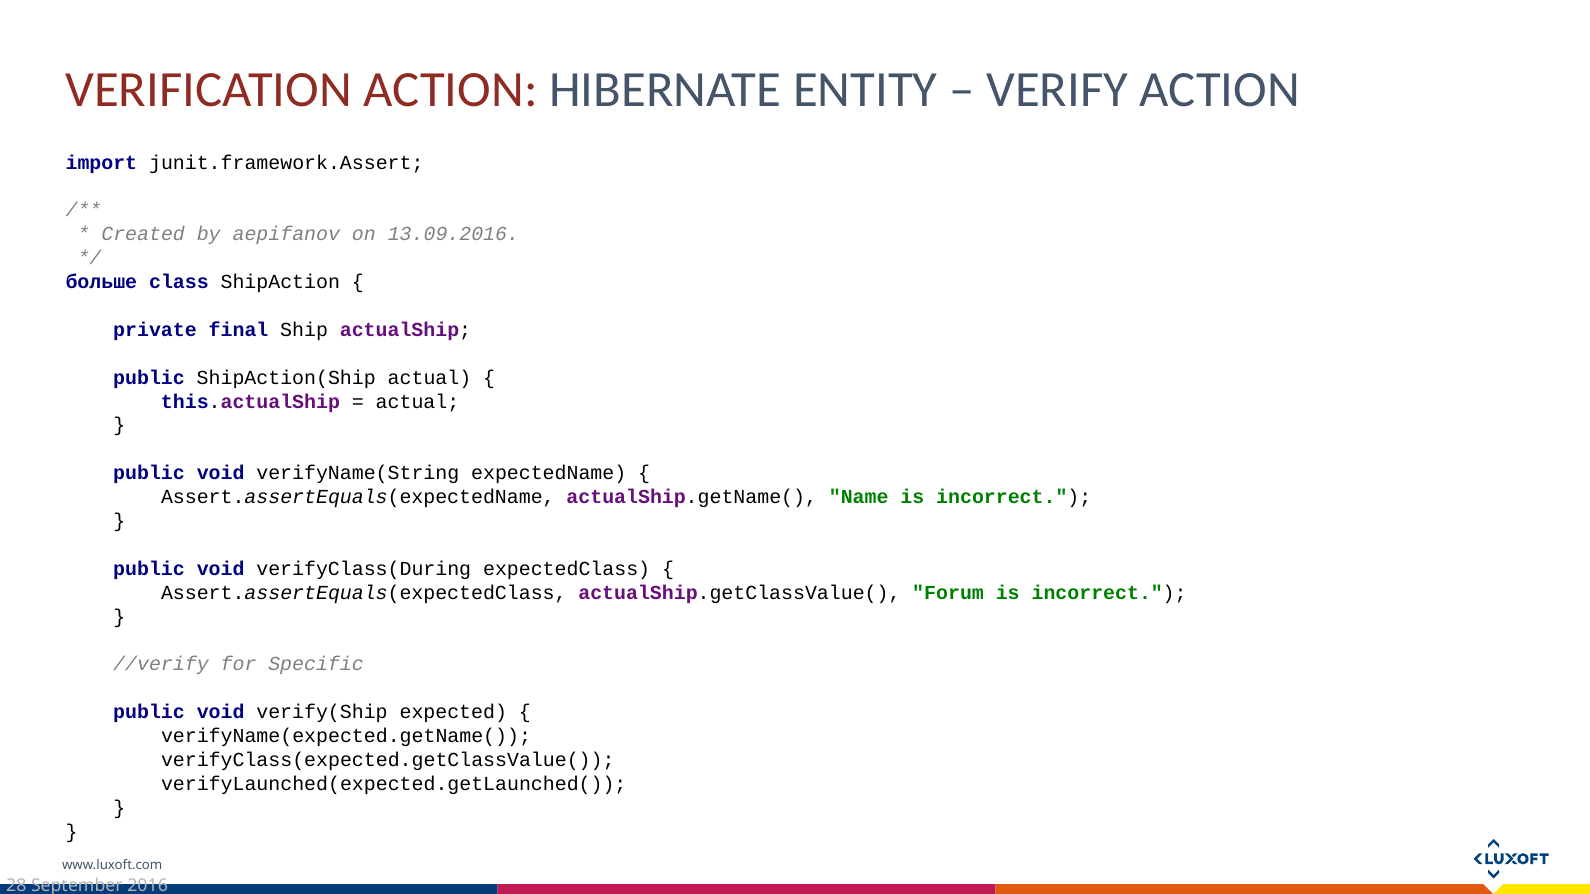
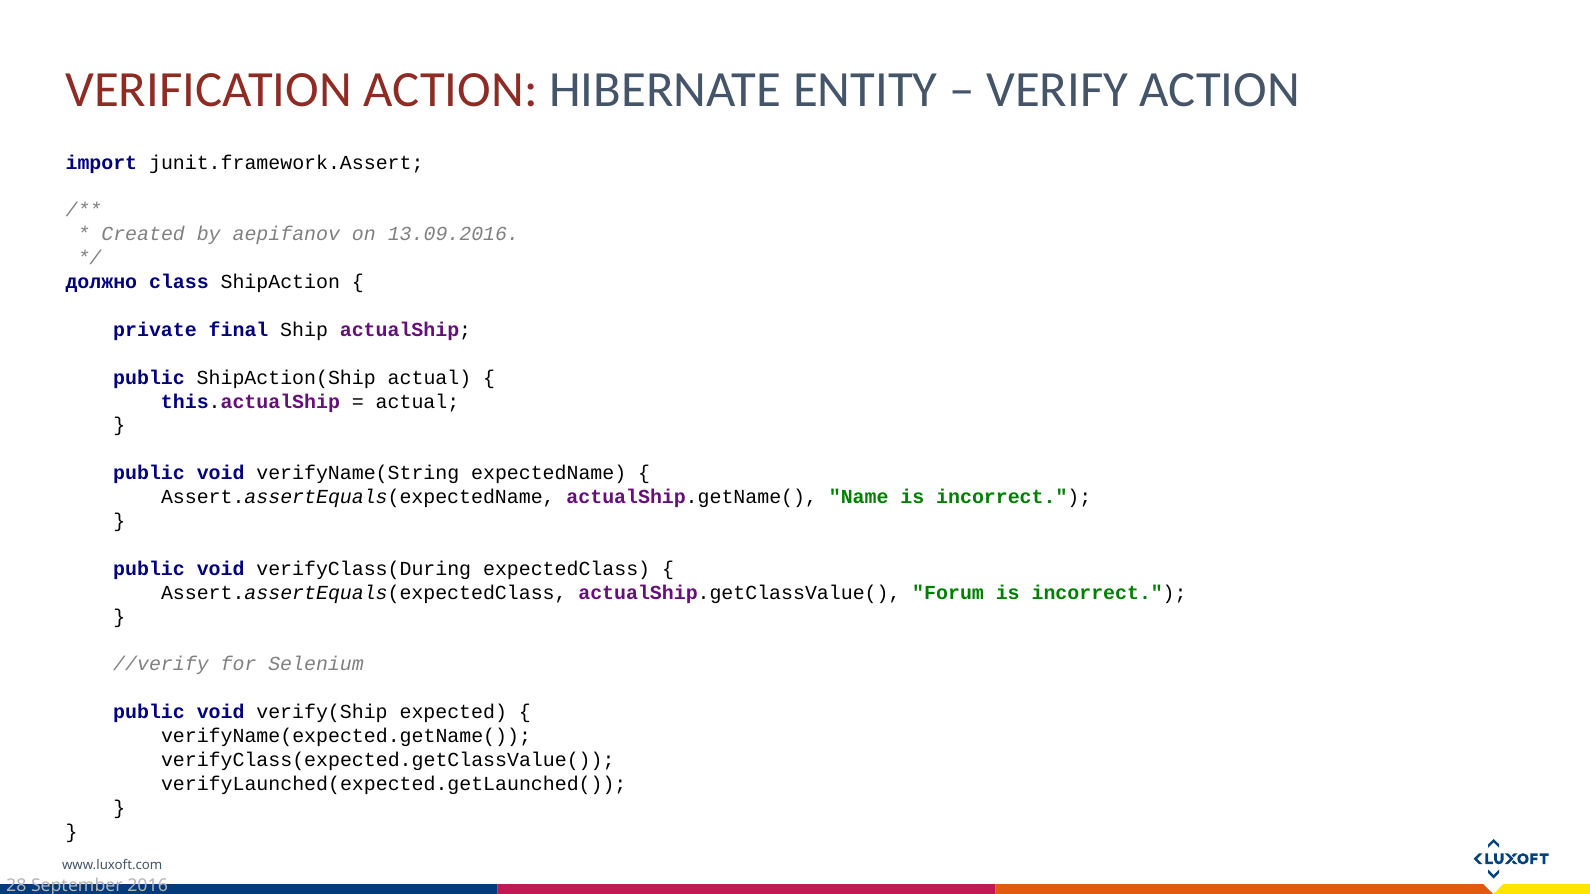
больше: больше -> должно (101, 282)
Specific: Specific -> Selenium (316, 665)
